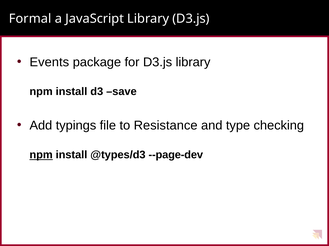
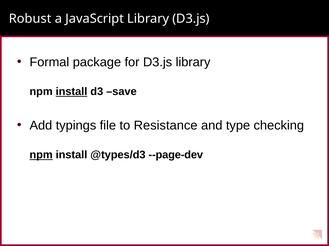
Formal: Formal -> Robust (30, 19)
Events: Events -> Formal (49, 62)
install underline: none -> present (71, 92)
